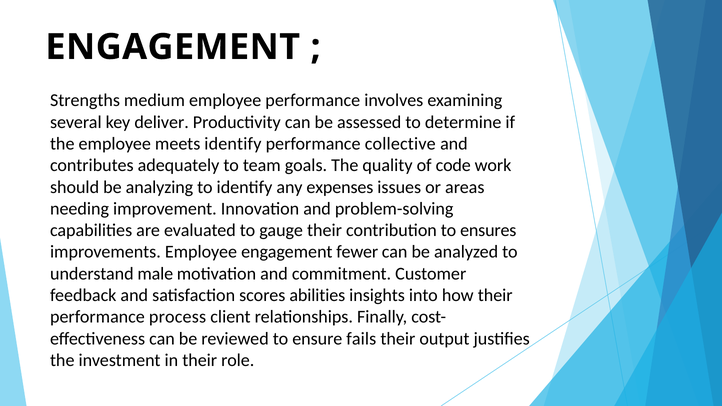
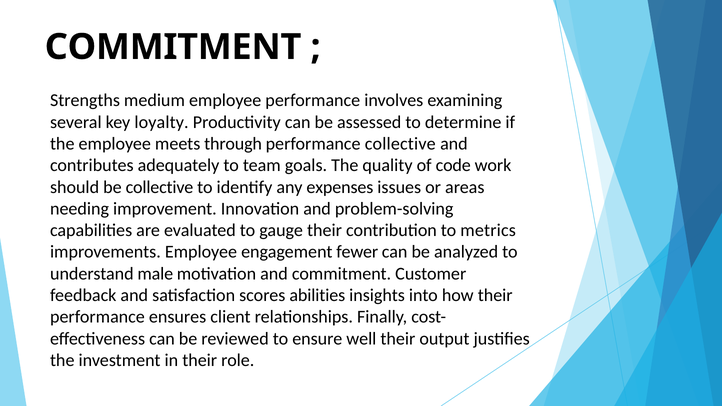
ENGAGEMENT: ENGAGEMENT -> COMMITMENT (173, 47)
deliver: deliver -> loyalty (162, 122)
meets identify: identify -> through (233, 144)
be analyzing: analyzing -> collective (159, 187)
ensures: ensures -> metrics (488, 230)
process: process -> ensures (178, 317)
fails: fails -> well (361, 339)
